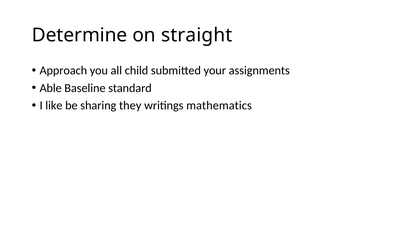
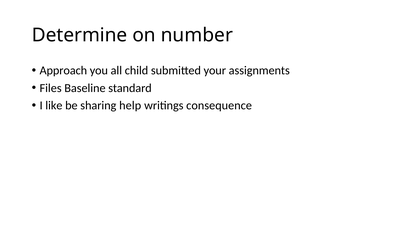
straight: straight -> number (197, 35)
Able: Able -> Files (51, 88)
they: they -> help (130, 105)
mathematics: mathematics -> consequence (219, 105)
